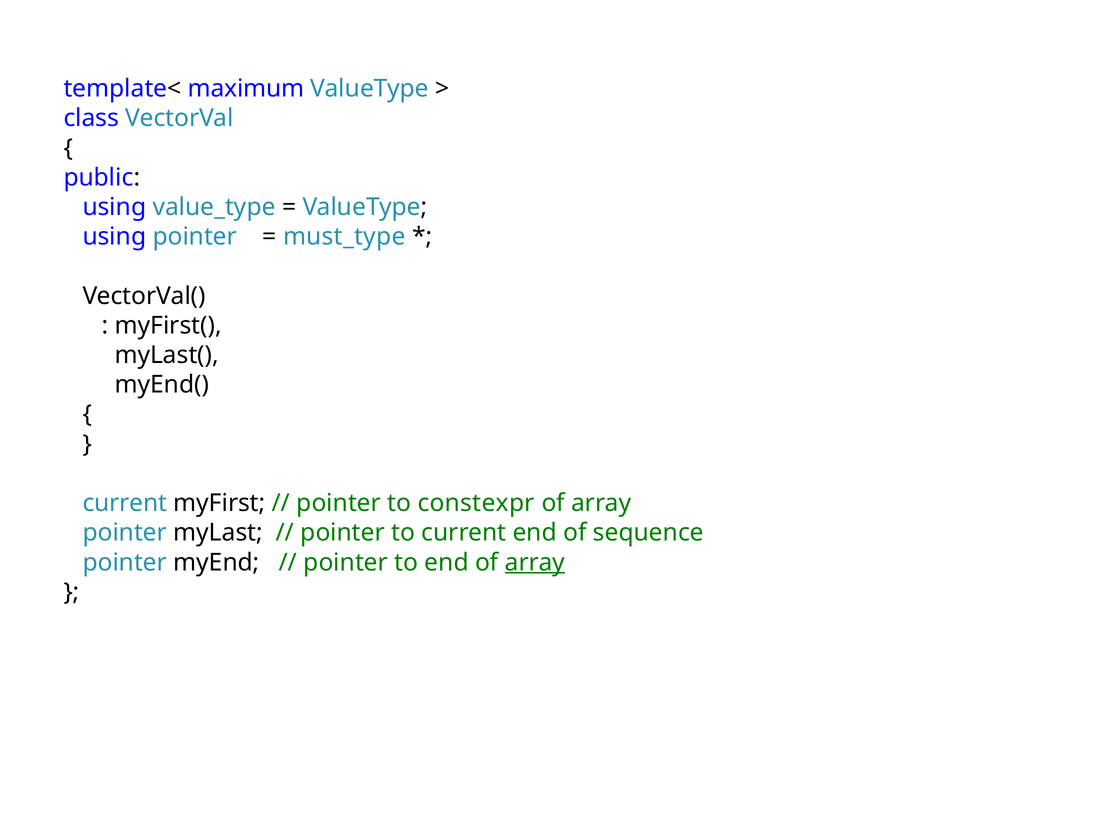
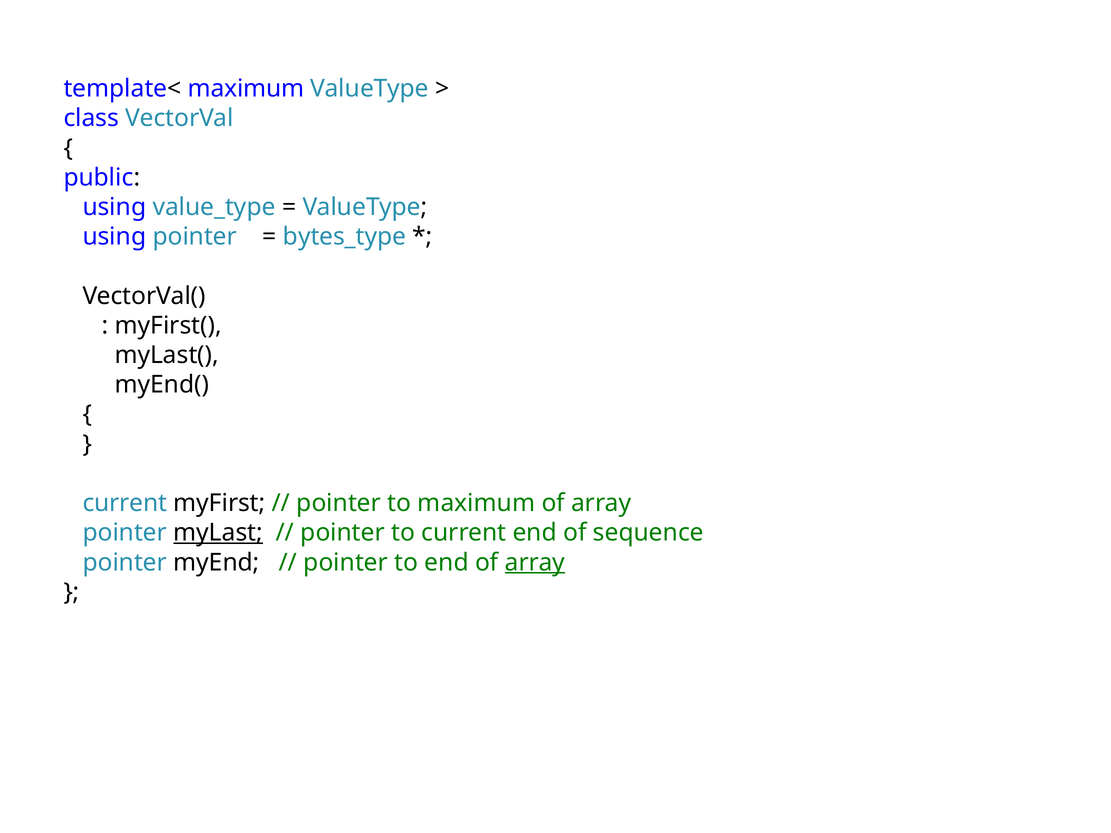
must_type: must_type -> bytes_type (345, 237)
to constexpr: constexpr -> maximum (476, 503)
myLast underline: none -> present (218, 533)
